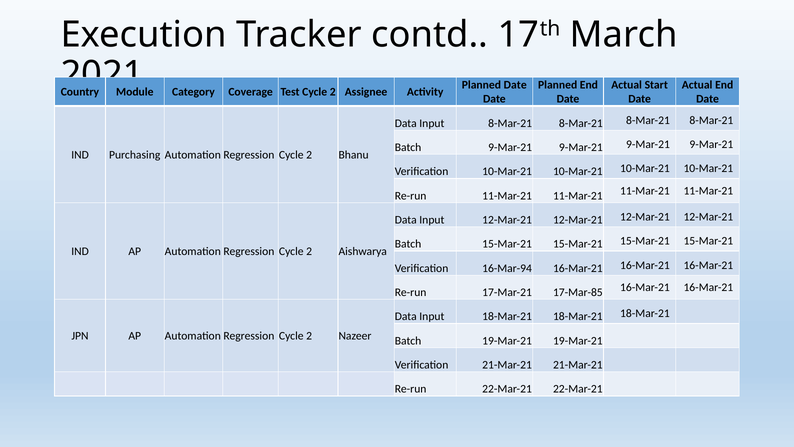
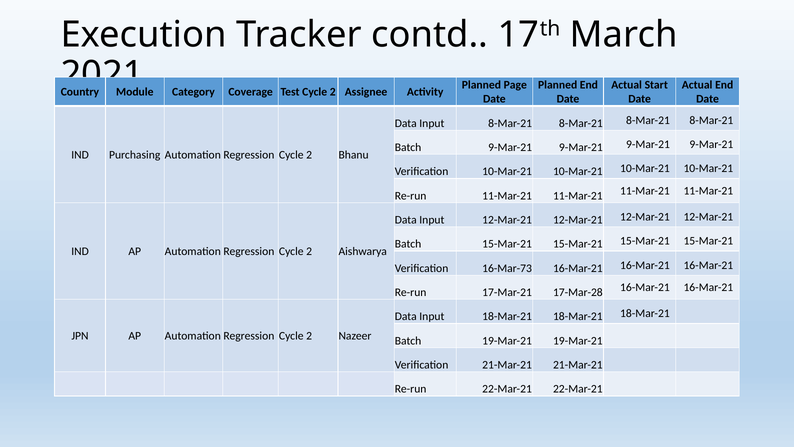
Planned Date: Date -> Page (515, 85)
16-Mar-94: 16-Mar-94 -> 16-Mar-73 (507, 268)
17-Mar-85: 17-Mar-85 -> 17-Mar-28 (578, 292)
